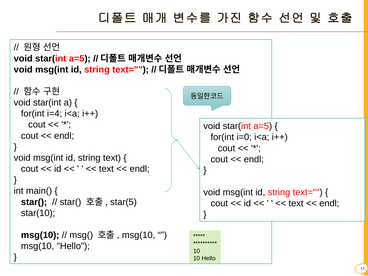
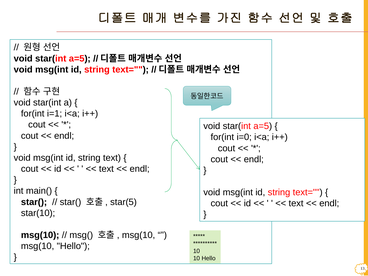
i=4: i=4 -> i=1 (55, 114)
